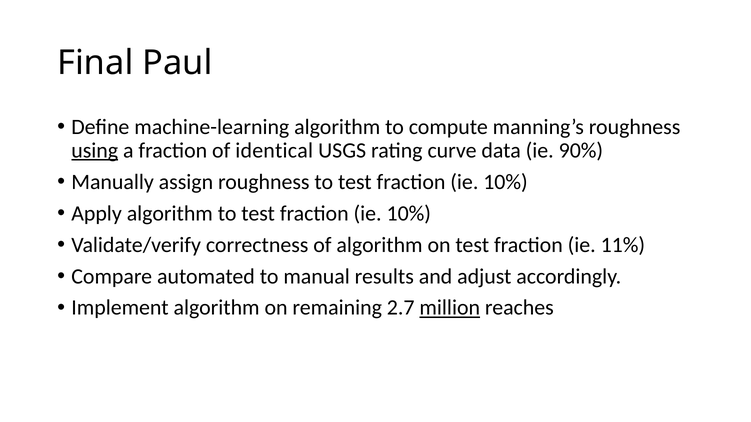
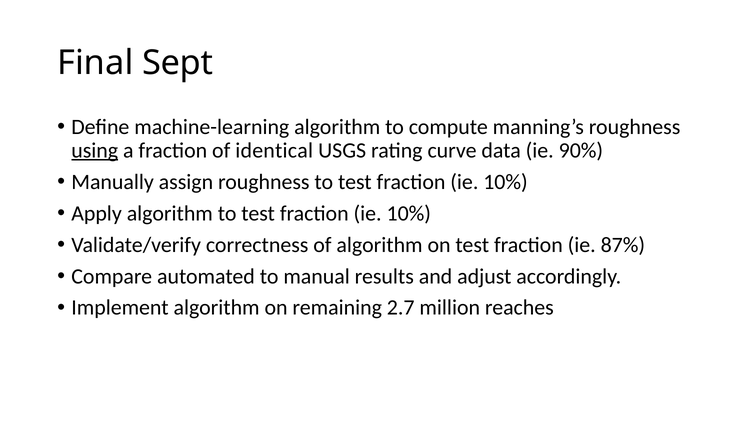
Paul: Paul -> Sept (178, 63)
11%: 11% -> 87% (623, 245)
million underline: present -> none (450, 308)
